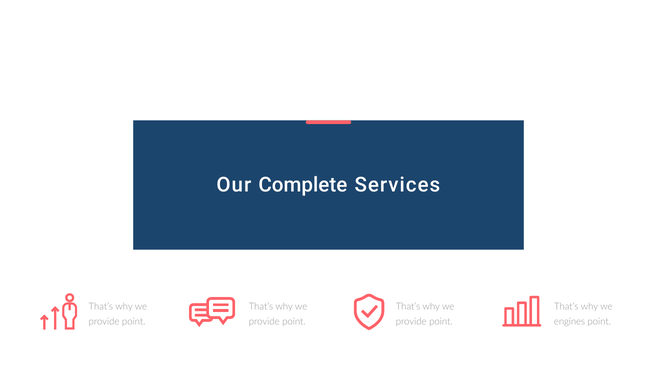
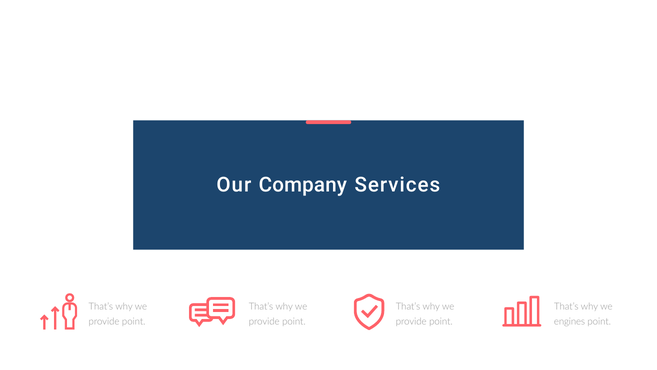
Complete: Complete -> Company (303, 185)
